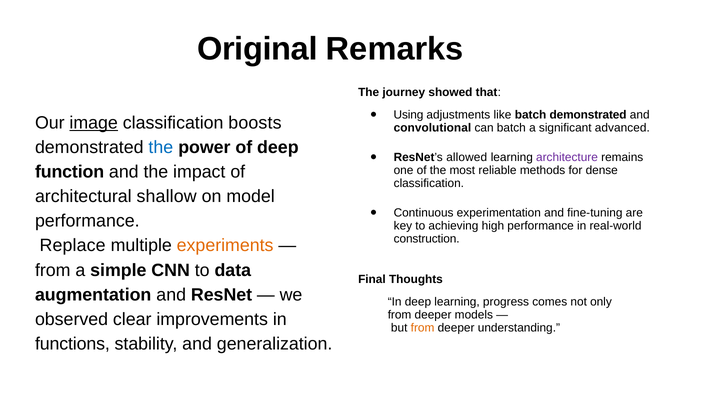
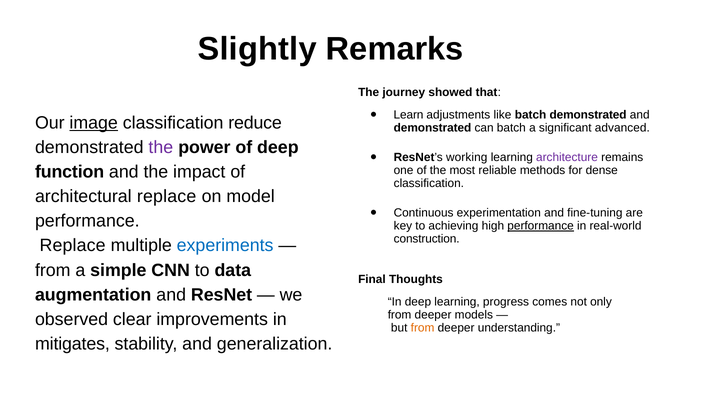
Original: Original -> Slightly (257, 49)
Using: Using -> Learn (409, 115)
boosts: boosts -> reduce (255, 123)
convolutional: convolutional -> demonstrated (432, 128)
the colour: blue -> purple (161, 148)
allowed: allowed -> working (467, 157)
architectural shallow: shallow -> replace (167, 197)
performance underline: none -> present (541, 226)
experiments colour: orange -> blue (225, 246)
functions: functions -> mitigates (72, 344)
